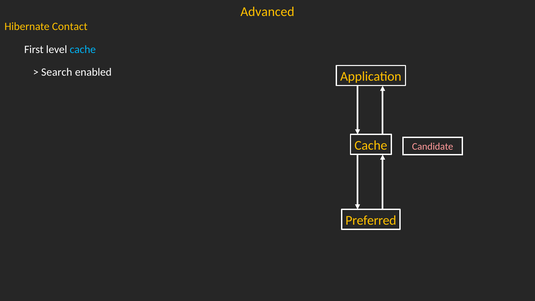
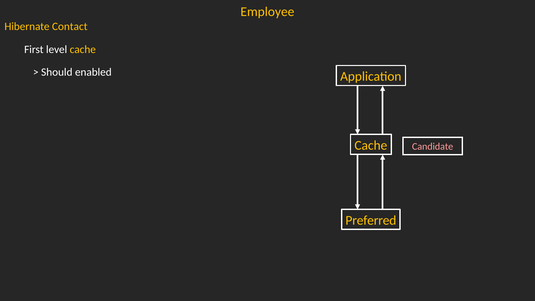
Advanced: Advanced -> Employee (267, 12)
cache colour: light blue -> yellow (83, 49)
Search: Search -> Should (57, 72)
